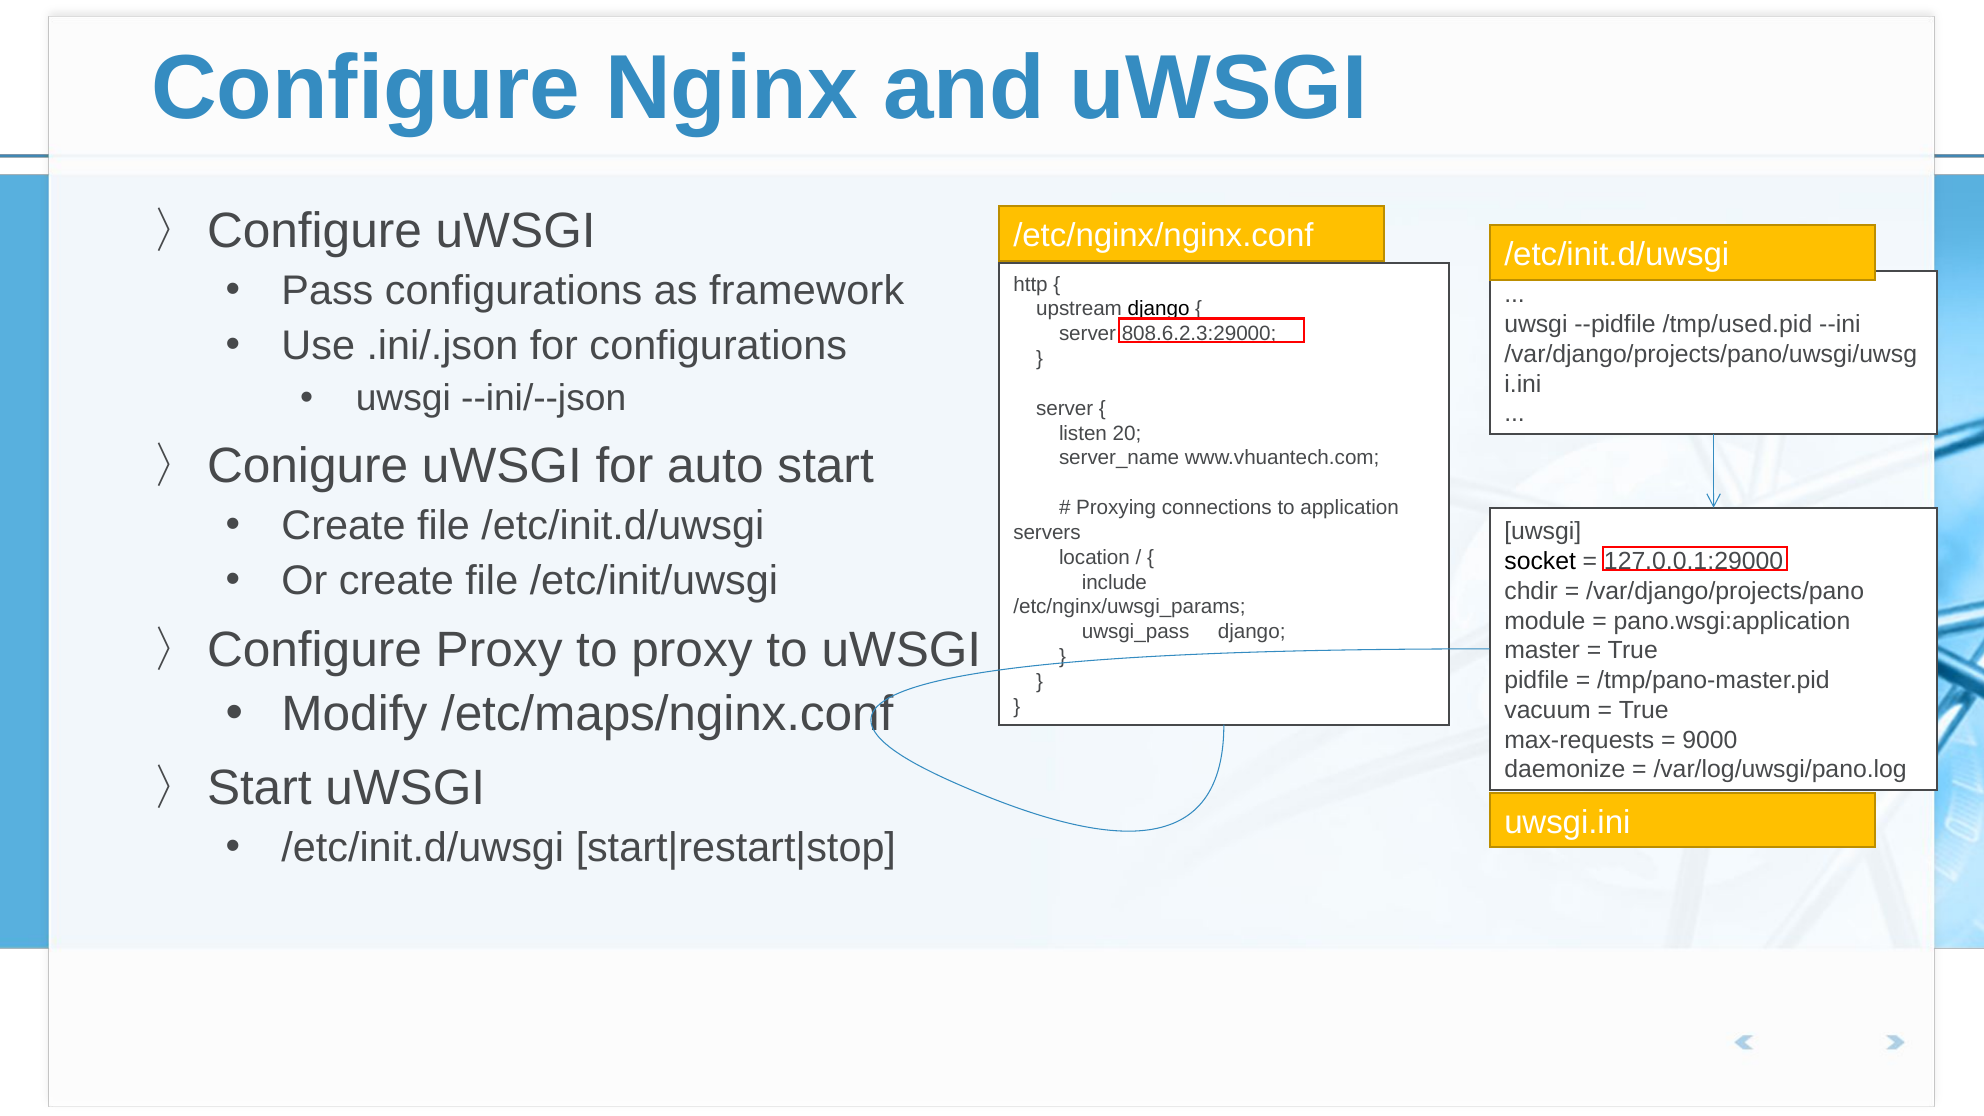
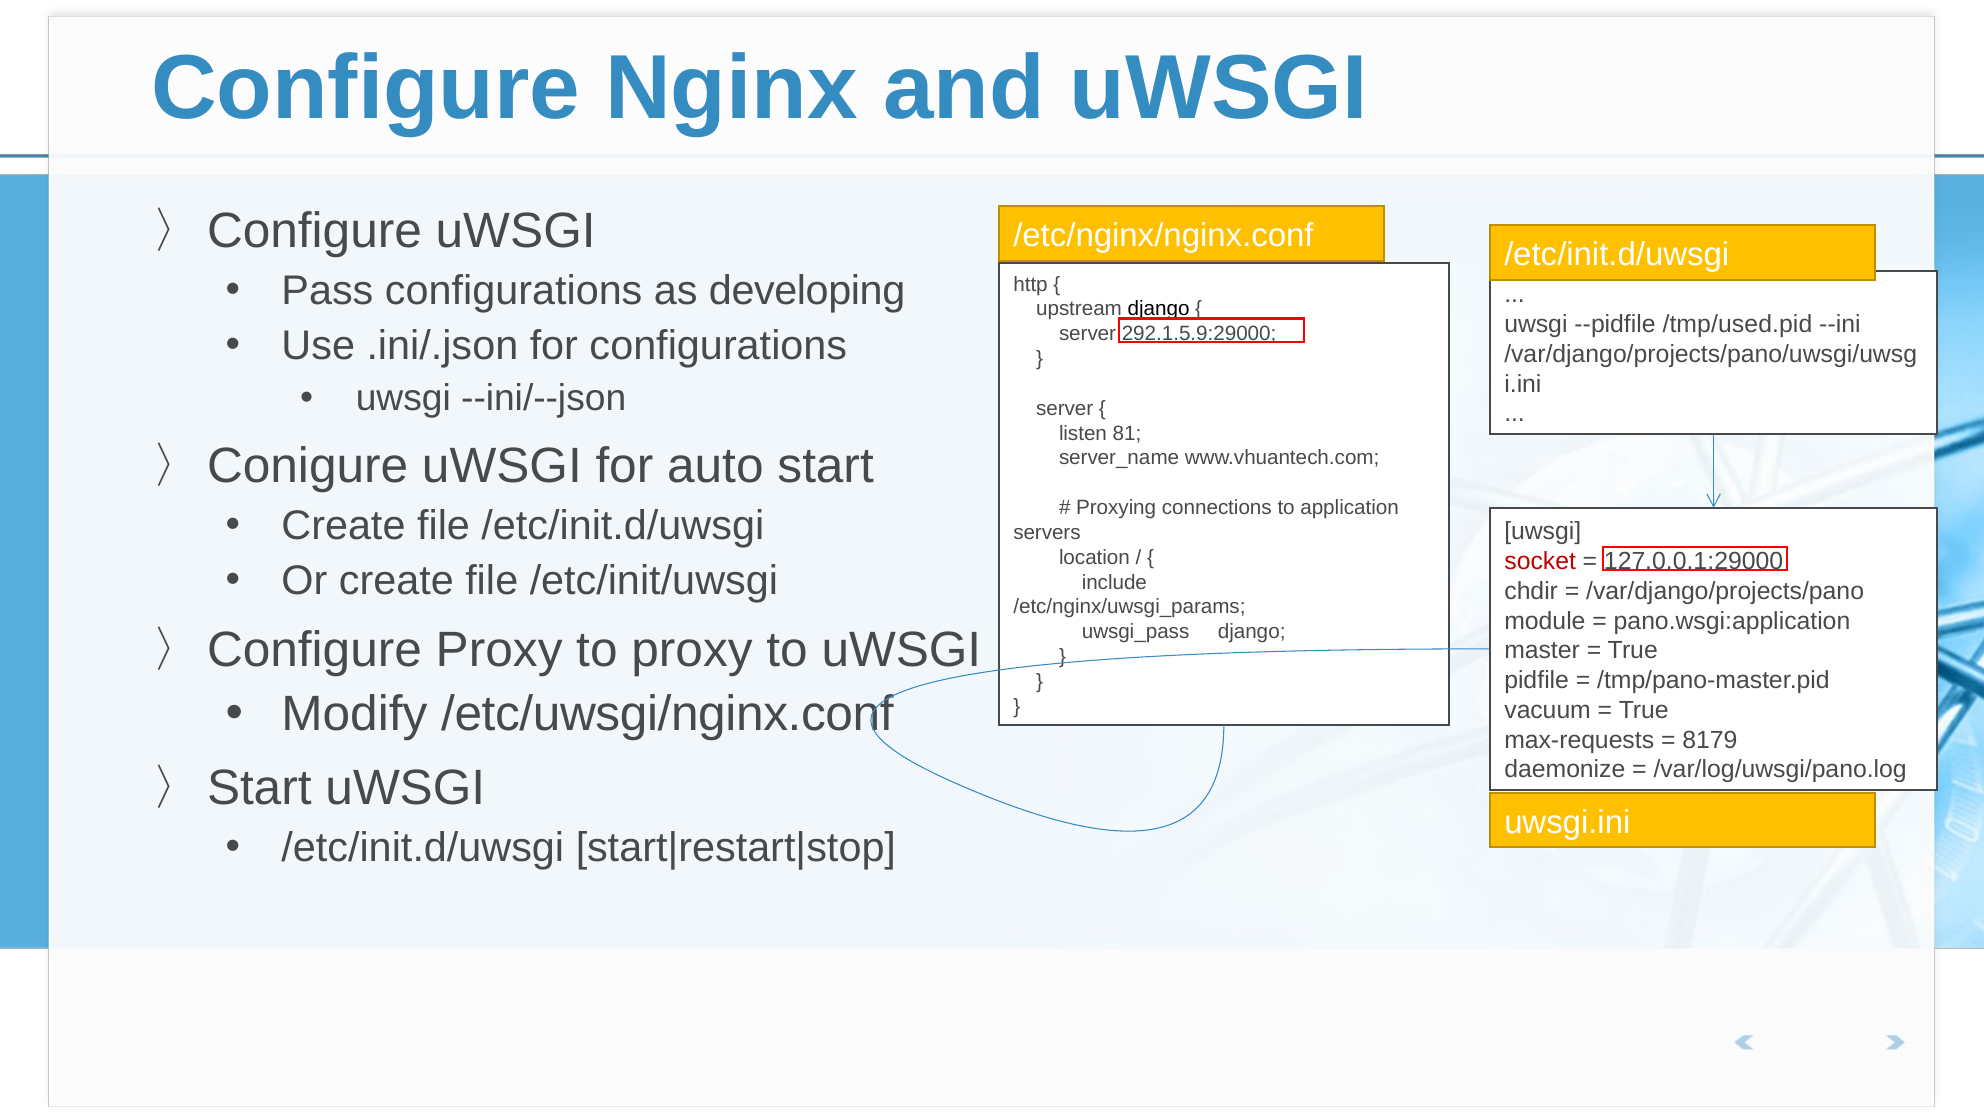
framework: framework -> developing (807, 291)
808.6.2.3:29000: 808.6.2.3:29000 -> 292.1.5.9:29000 (1199, 334)
20: 20 -> 81 (1127, 433)
socket colour: black -> red (1540, 561)
/etc/maps/nginx.conf: /etc/maps/nginx.conf -> /etc/uwsgi/nginx.conf (667, 714)
9000: 9000 -> 8179 (1710, 740)
